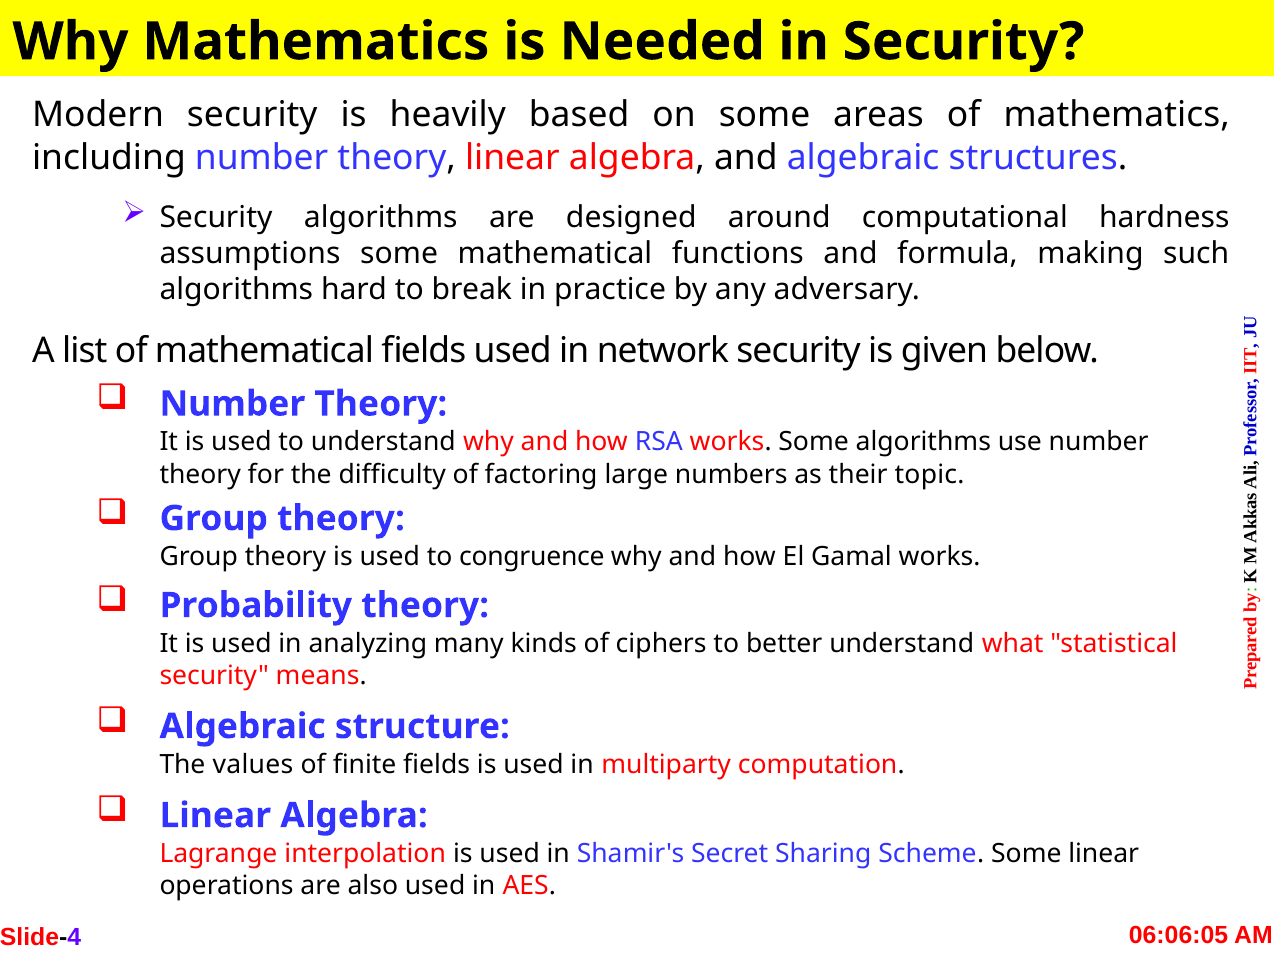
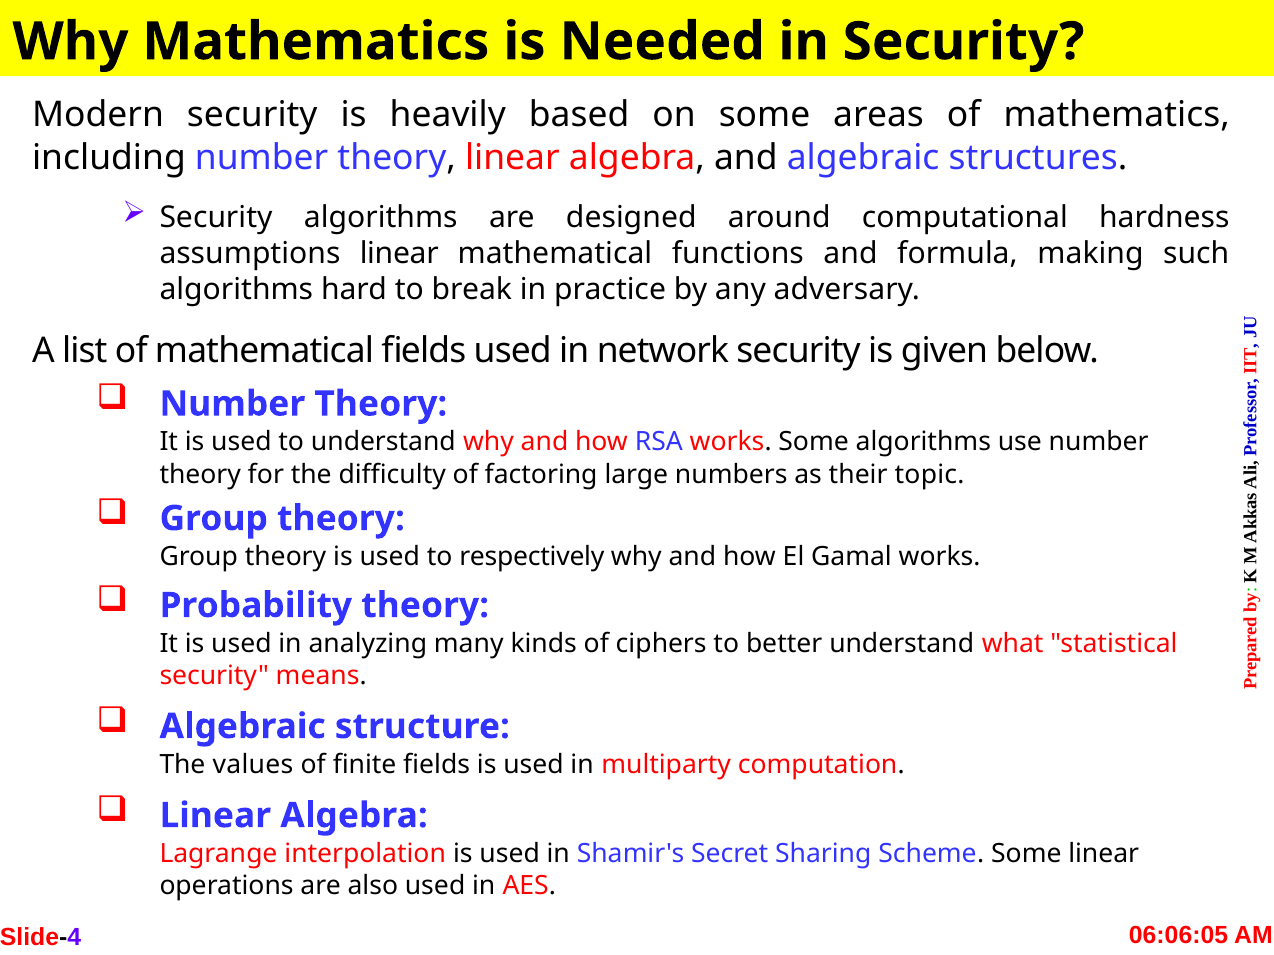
assumptions some: some -> linear (399, 254)
congruence: congruence -> respectively (532, 557)
